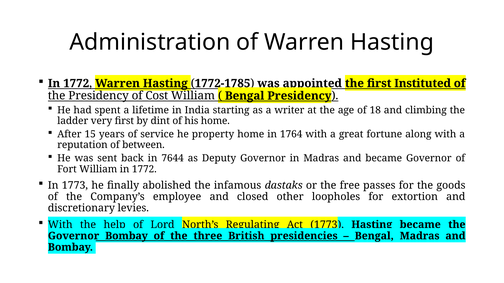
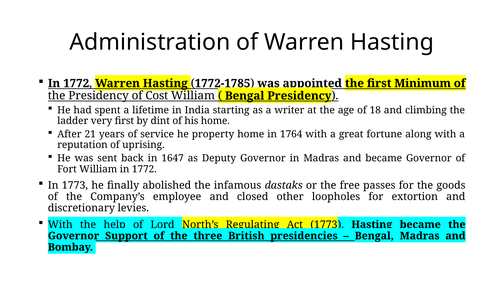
Instituted: Instituted -> Minimum (423, 84)
15: 15 -> 21 (90, 134)
between: between -> uprising (143, 145)
7644: 7644 -> 1647 (173, 159)
Bombay: Bombay -> Support (126, 236)
